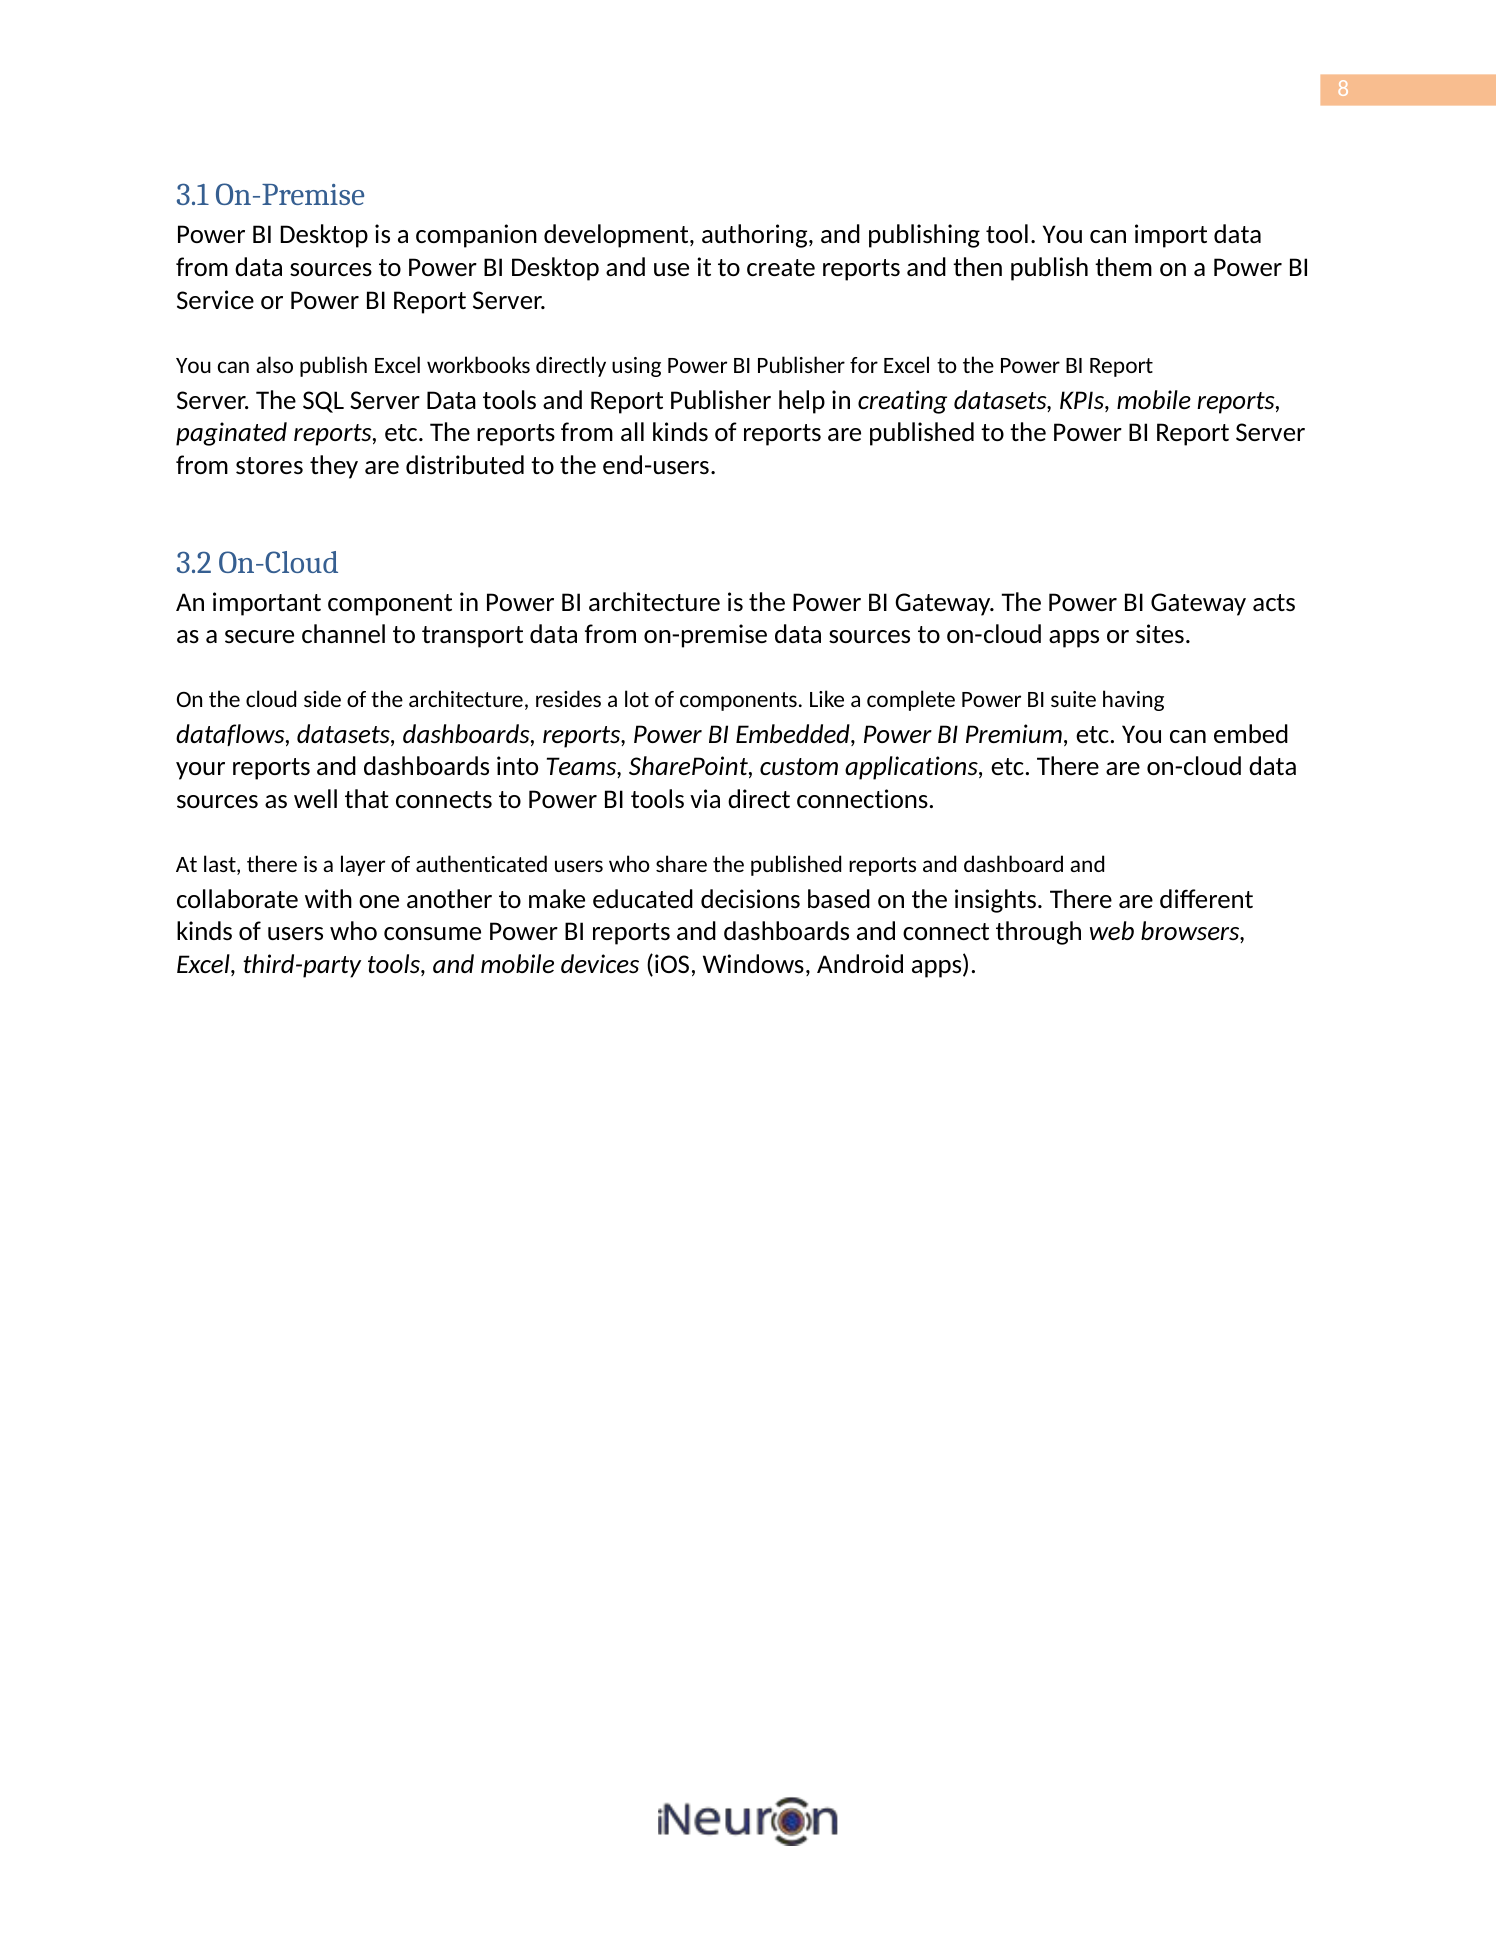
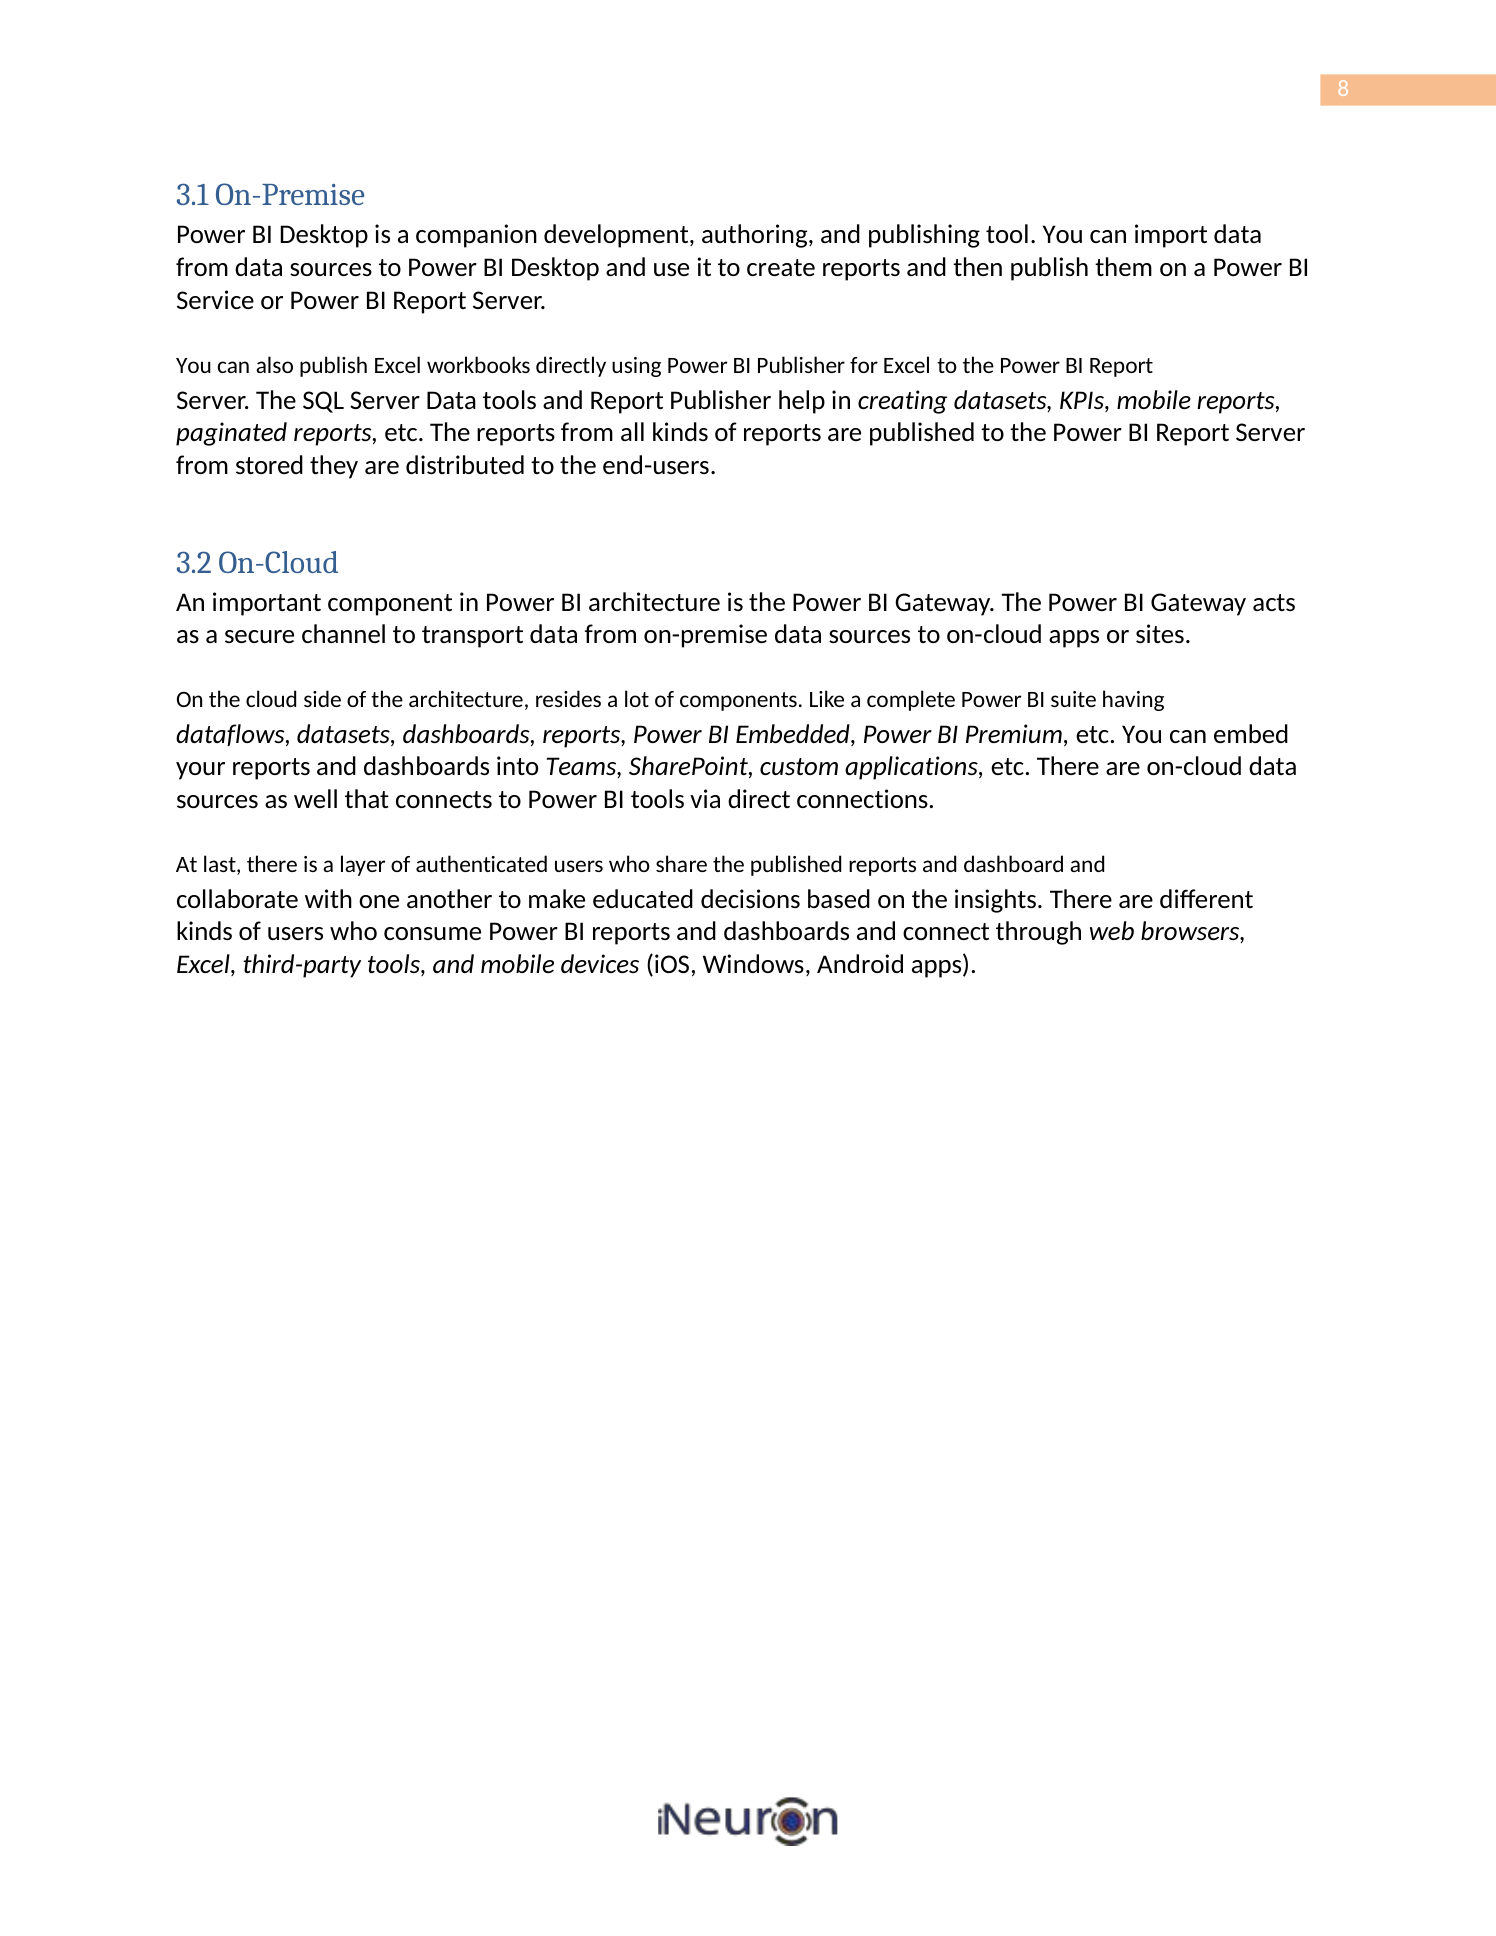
stores: stores -> stored (270, 466)
